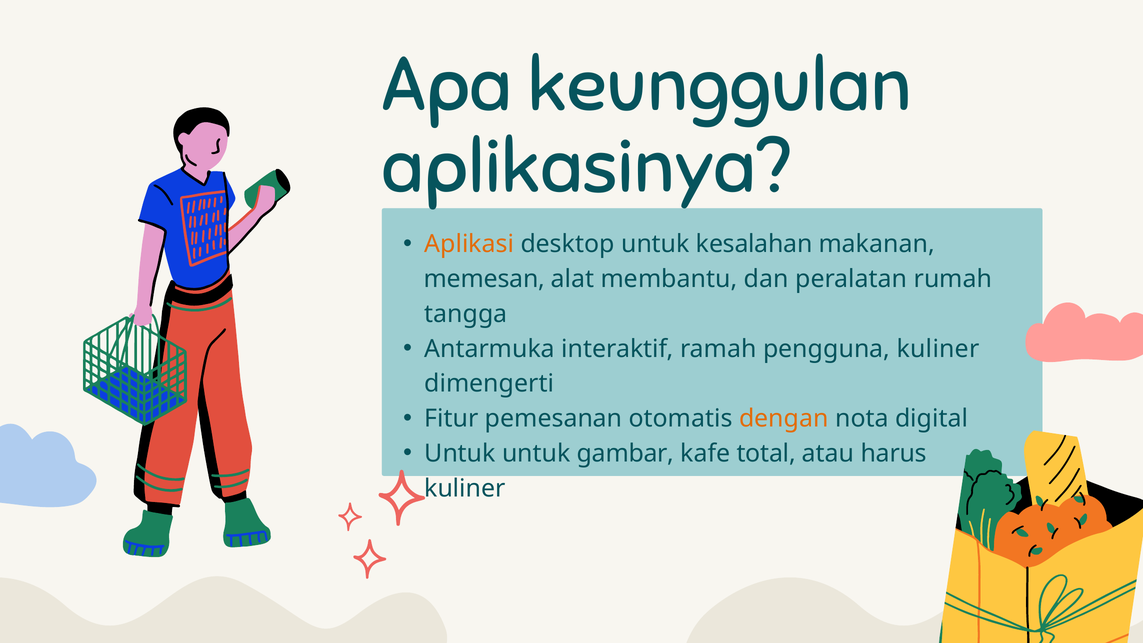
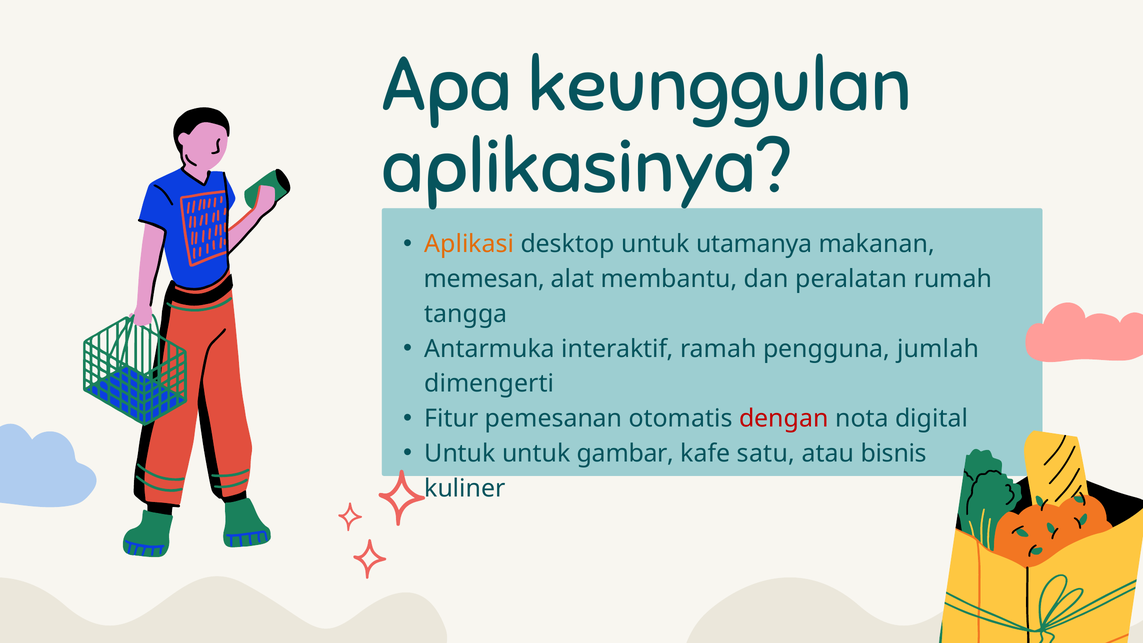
kesalahan: kesalahan -> utamanya (754, 244)
pengguna kuliner: kuliner -> jumlah (938, 349)
dengan colour: orange -> red (784, 419)
total: total -> satu (766, 453)
harus: harus -> bisnis (894, 453)
